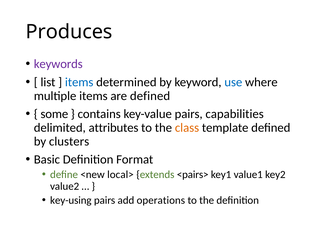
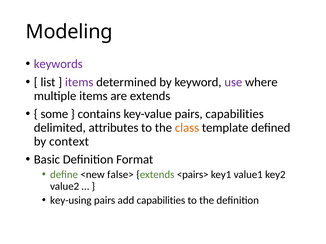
Produces: Produces -> Modeling (69, 32)
items colour: blue -> purple (79, 82)
use colour: blue -> purple (233, 82)
are defined: defined -> extends (150, 96)
clusters: clusters -> context (69, 142)
local>: local> -> false> (120, 175)
add operations: operations -> capabilities (161, 201)
